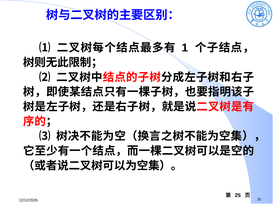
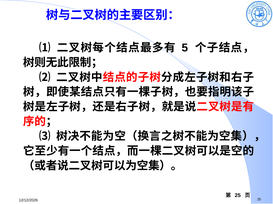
1: 1 -> 5 (185, 48)
